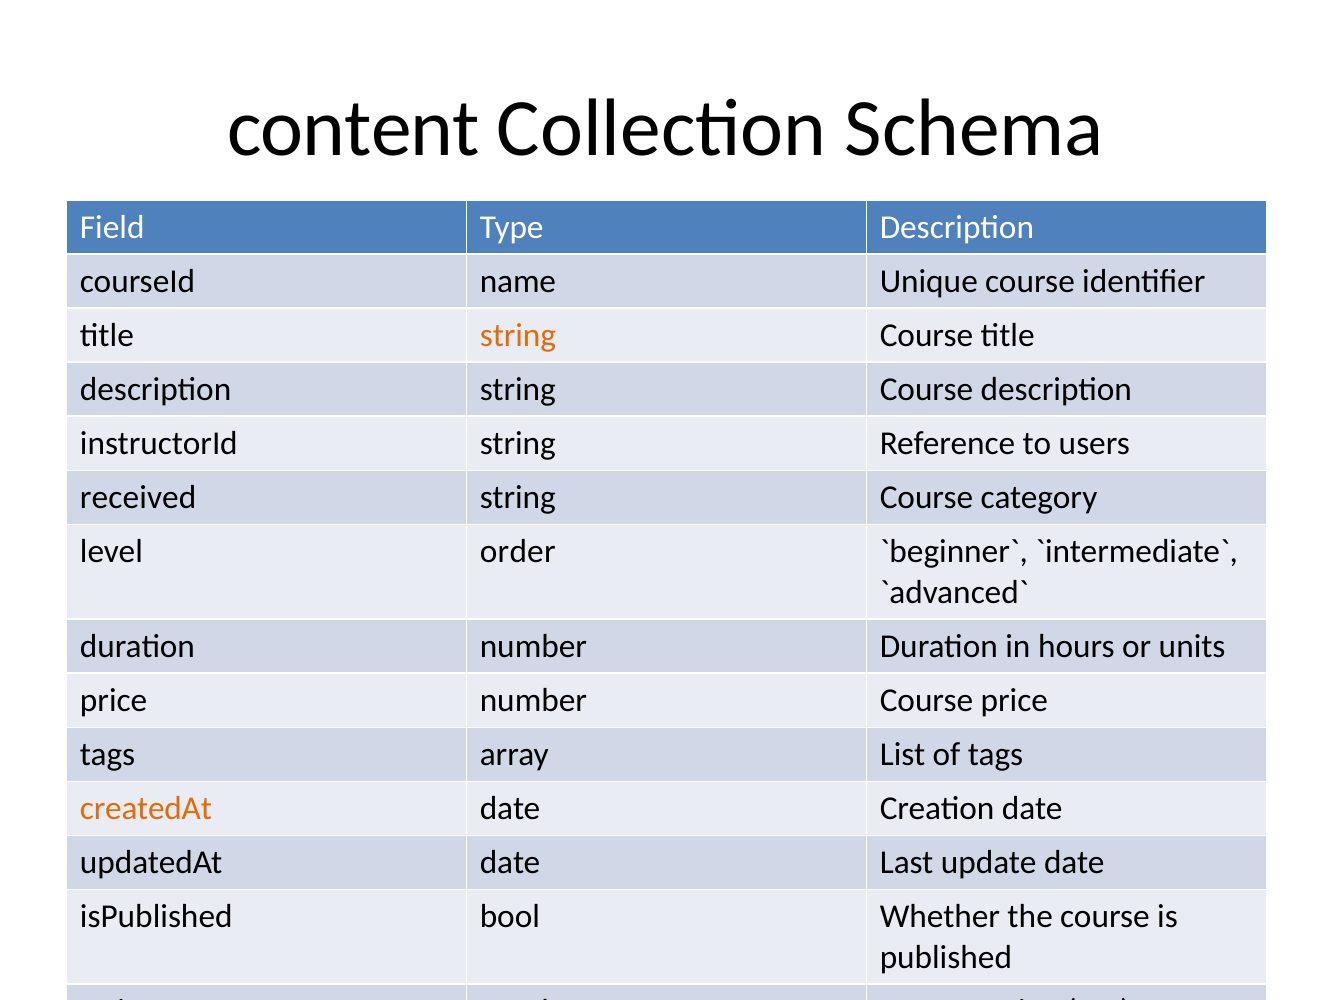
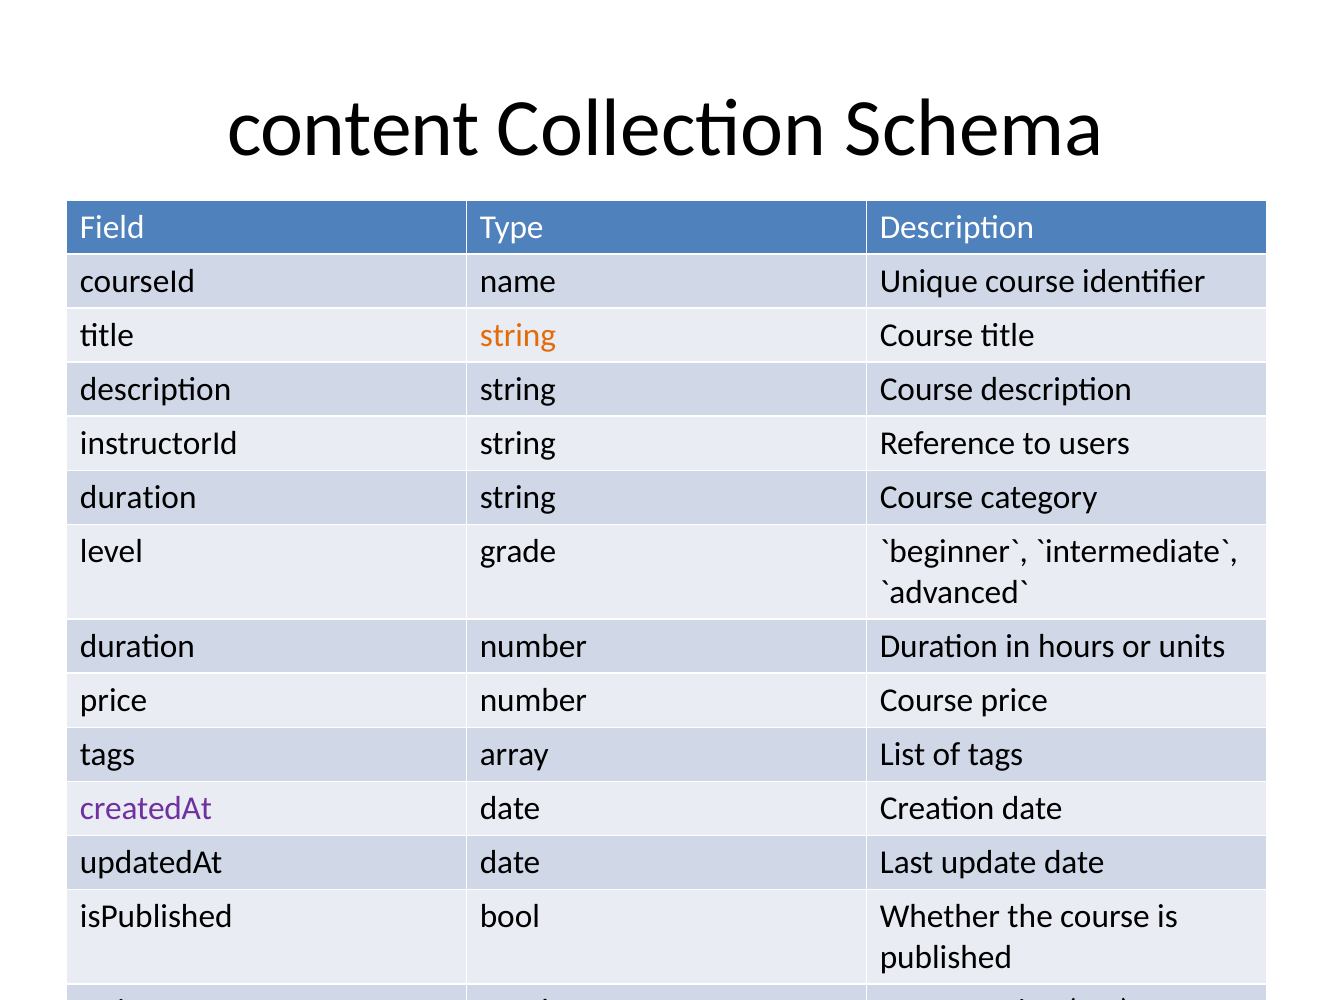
received: received -> duration (138, 498)
order: order -> grade (518, 552)
createdAt colour: orange -> purple (146, 809)
